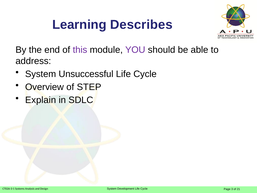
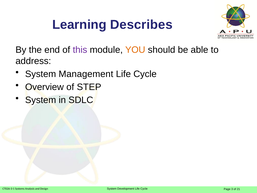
YOU colour: purple -> orange (135, 50)
Unsuccessful: Unsuccessful -> Management (86, 74)
Explain: Explain -> System (41, 100)
